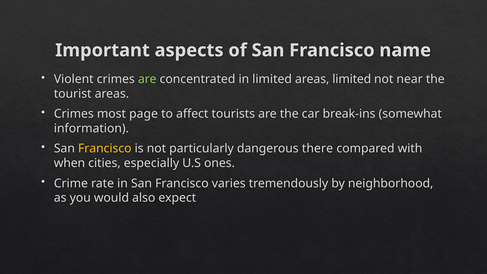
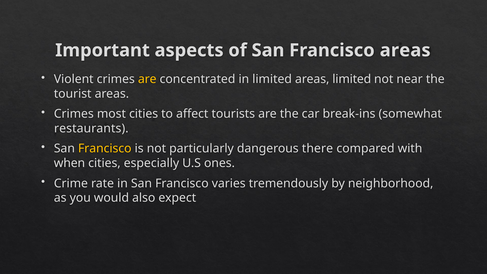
Francisco name: name -> areas (405, 50)
are colour: light green -> yellow (147, 79)
most page: page -> cities (144, 114)
information: information -> restaurants (91, 128)
